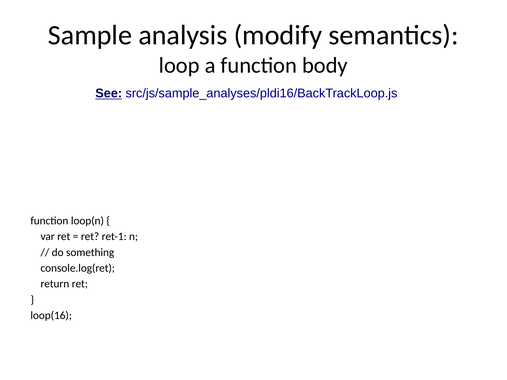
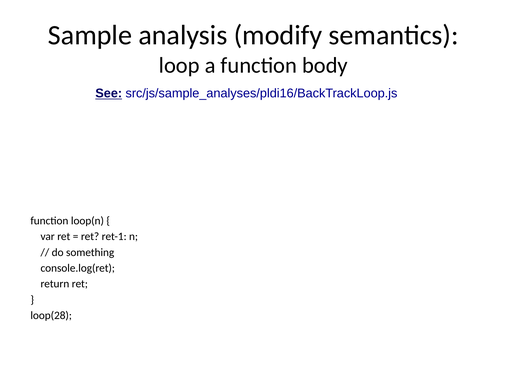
loop(16: loop(16 -> loop(28 (51, 316)
